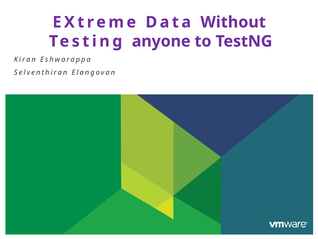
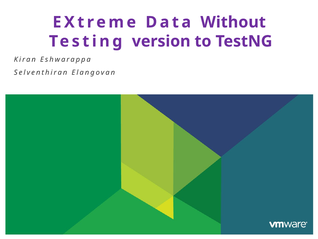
anyone: anyone -> version (161, 41)
